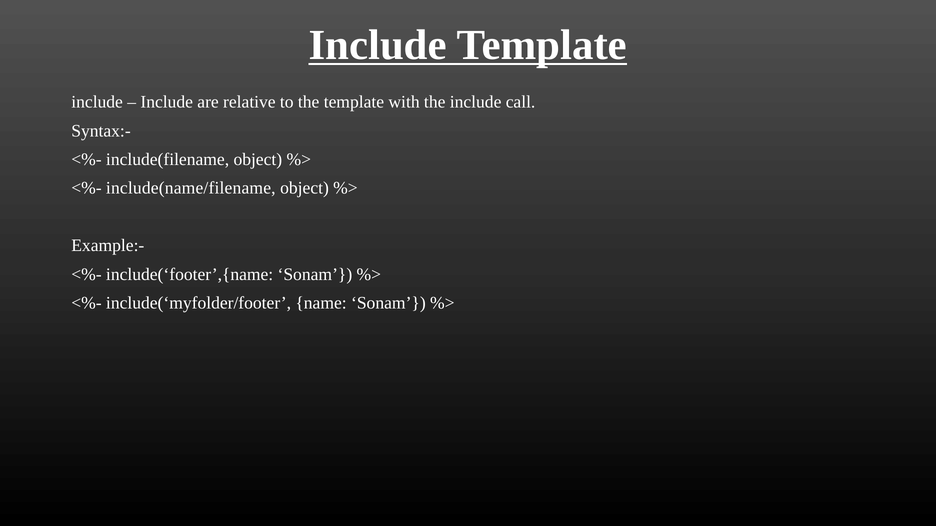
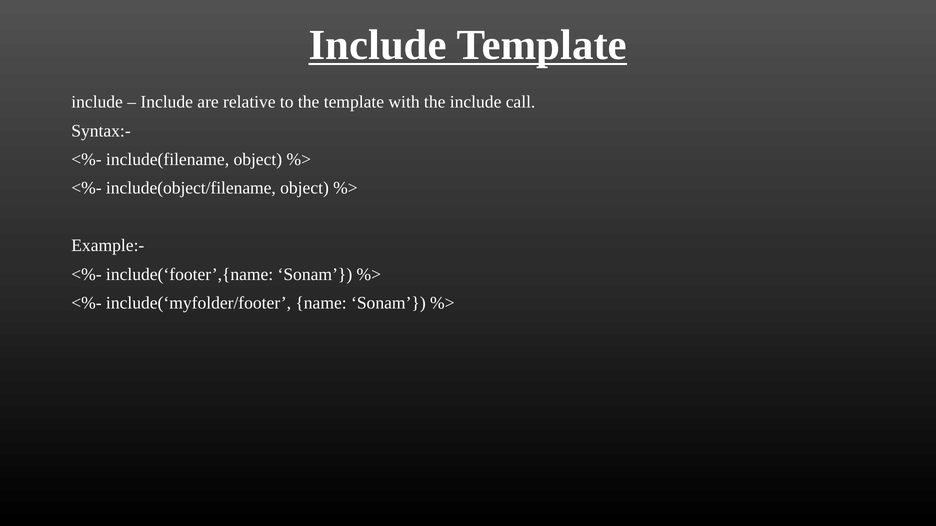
include(name/filename: include(name/filename -> include(object/filename (191, 188)
